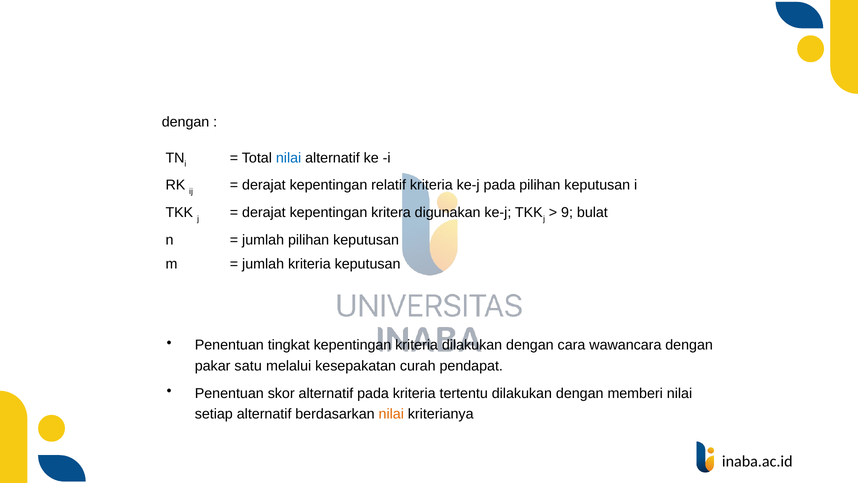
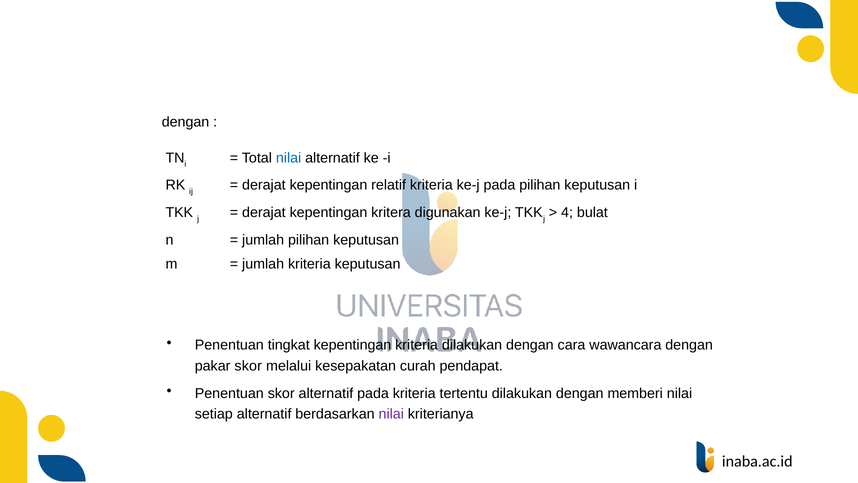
9: 9 -> 4 (567, 212)
pakar satu: satu -> skor (248, 366)
nilai colour: orange -> purple (391, 414)
